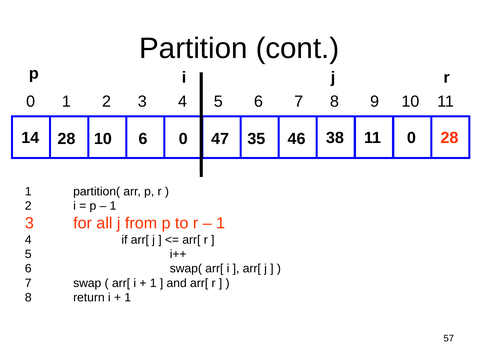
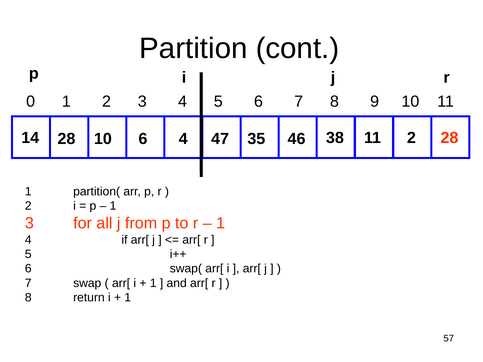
28 0: 0 -> 4 (183, 139)
6 0: 0 -> 2 (411, 138)
